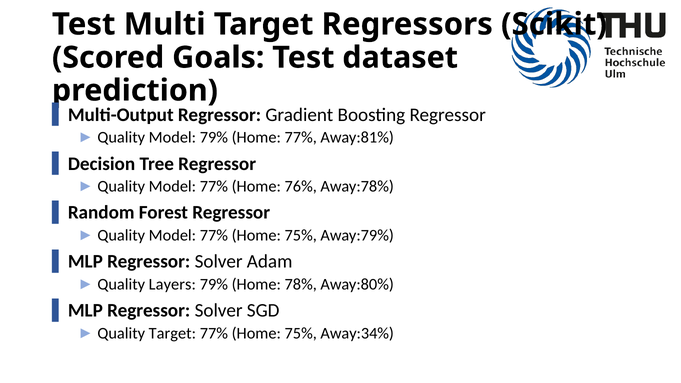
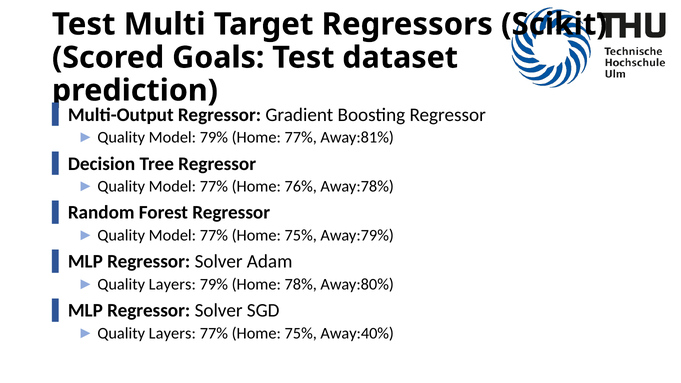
Target: Target -> Layers (172, 333)
Away:34%: Away:34% -> Away:40% (357, 333)
